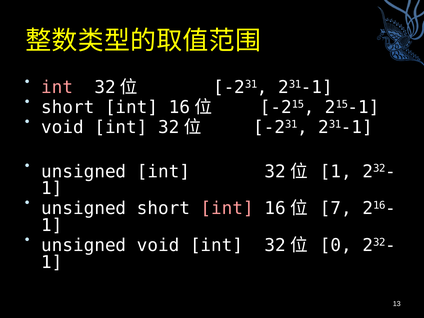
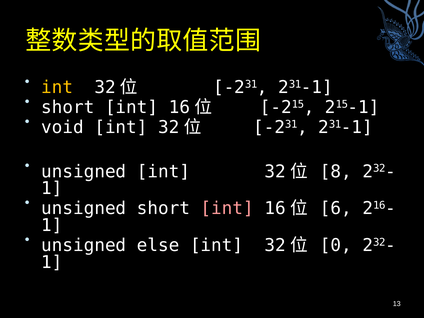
int colour: pink -> yellow (57, 87)
1: 1 -> 8 (336, 172)
7: 7 -> 6 (336, 208)
unsigned void: void -> else (158, 245)
